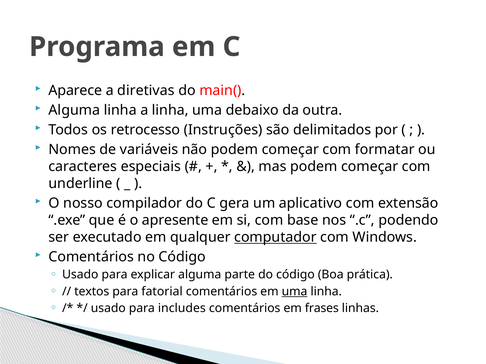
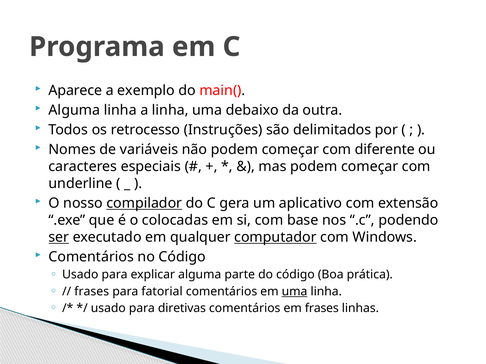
diretivas: diretivas -> exemplo (146, 91)
formatar: formatar -> diferente (385, 150)
compilador underline: none -> present (144, 203)
apresente: apresente -> colocadas (175, 220)
ser underline: none -> present (59, 237)
textos: textos -> frases (92, 292)
includes: includes -> diretivas (182, 309)
